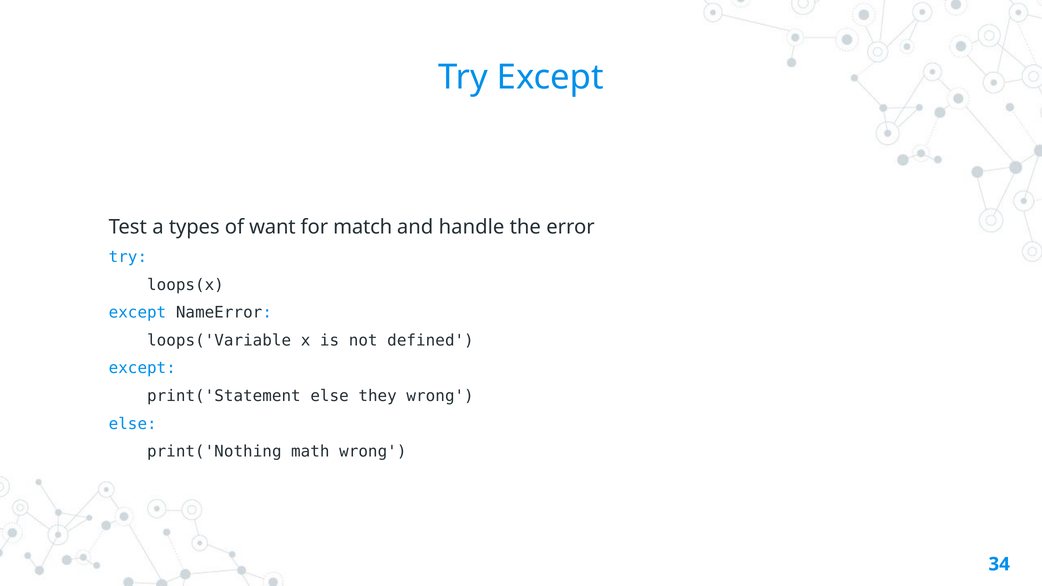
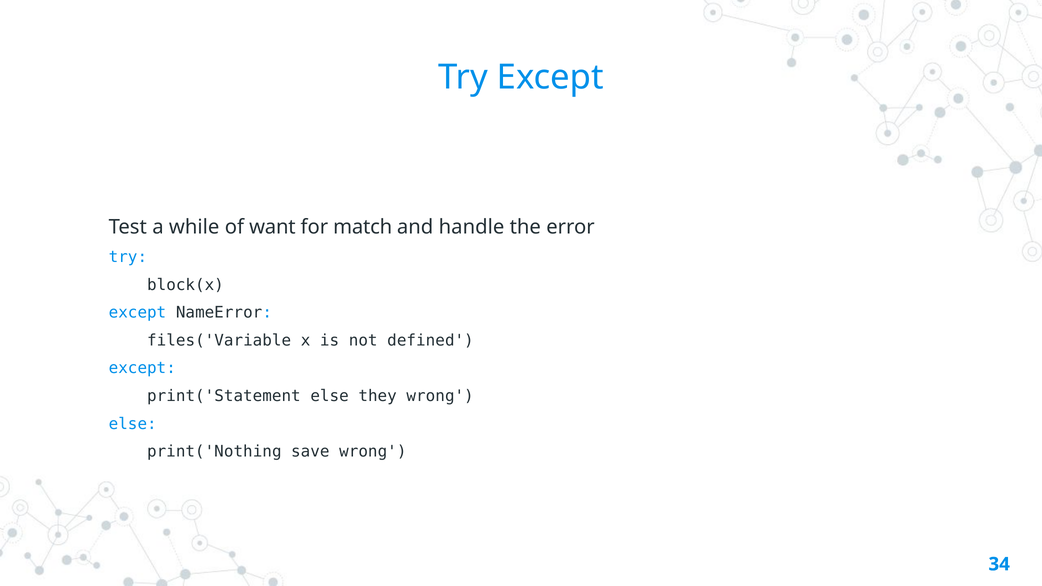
types: types -> while (194, 227)
loops(x: loops(x -> block(x (185, 285)
loops('Variable: loops('Variable -> files('Variable (219, 340)
math: math -> save (310, 452)
